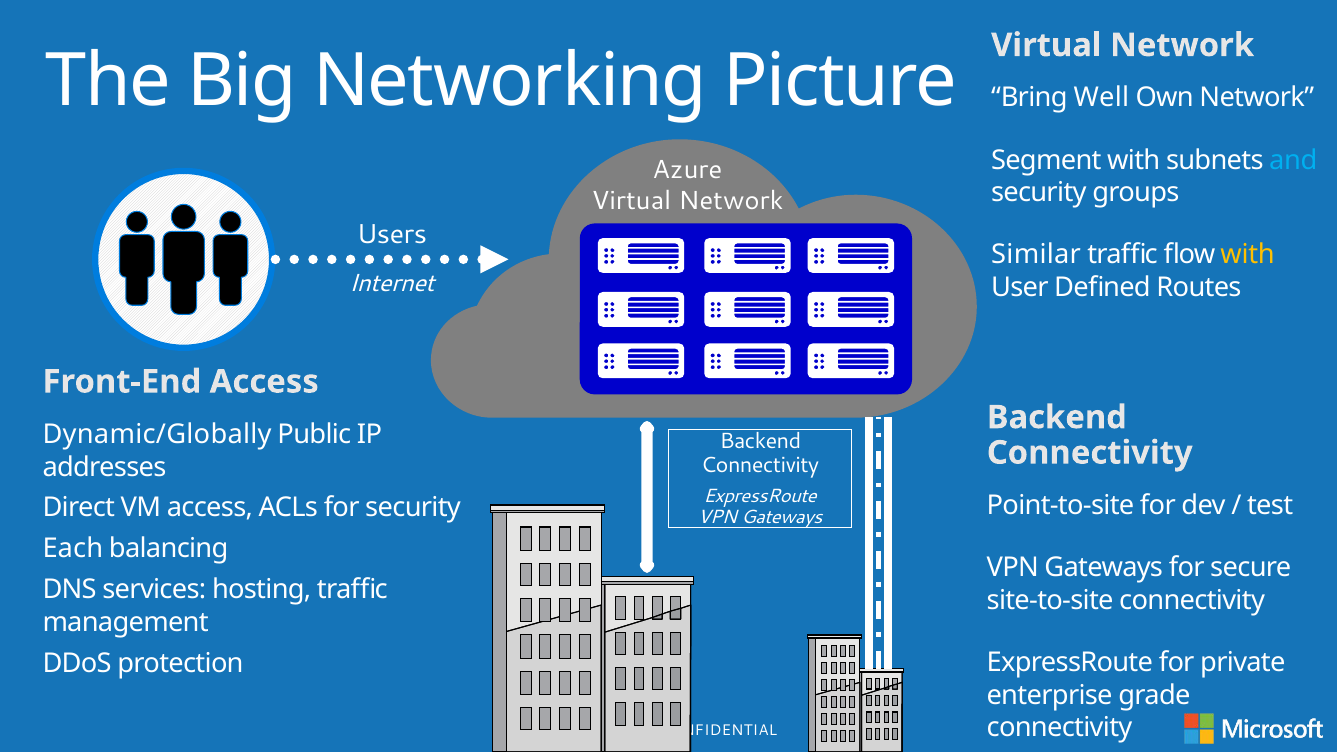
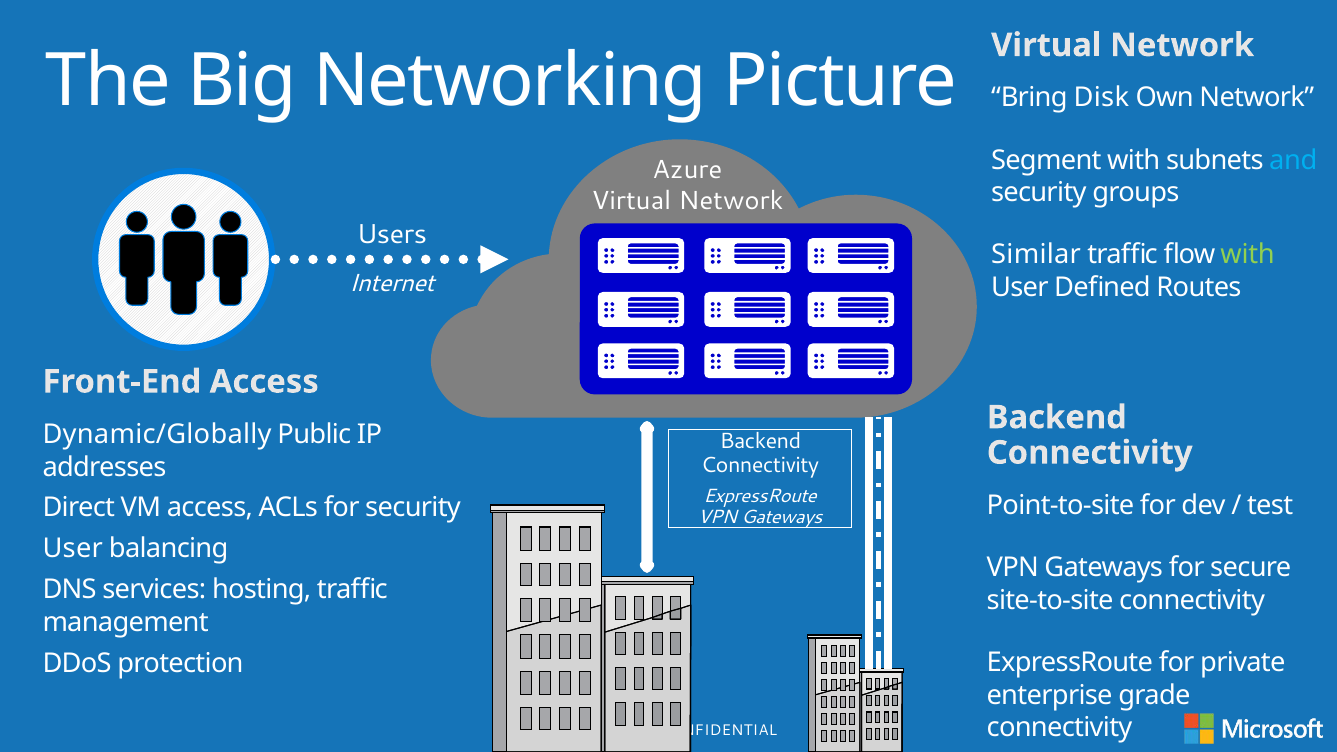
Well: Well -> Disk (1101, 98)
with colour: yellow -> light green (1248, 255)
Each: Each -> User (73, 549)
